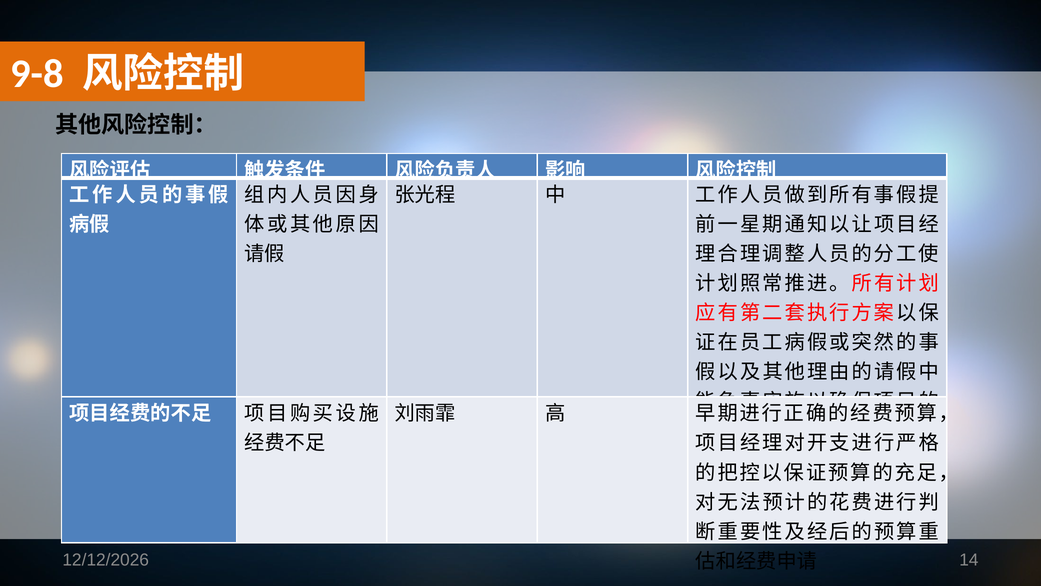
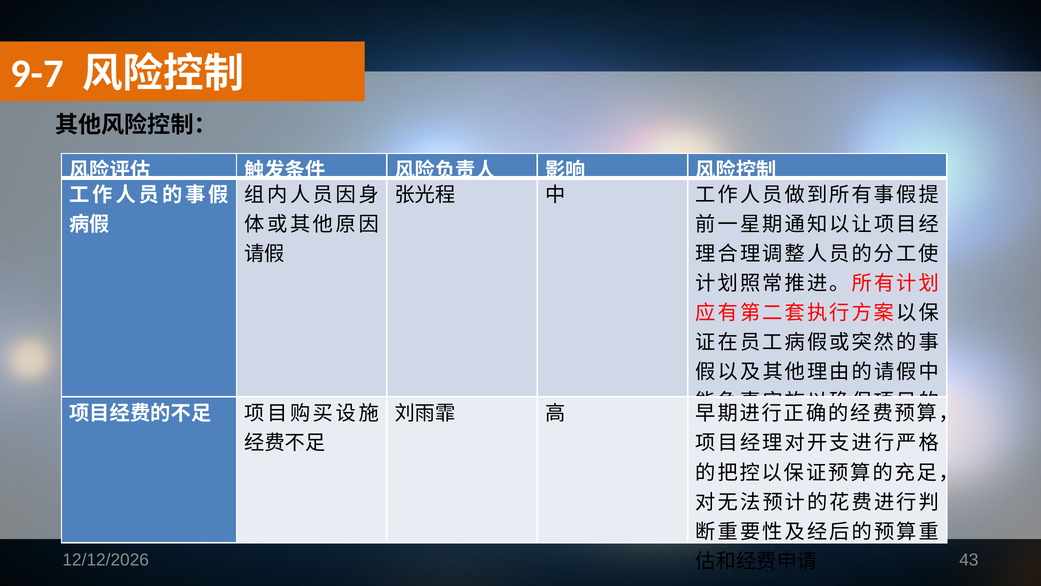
9-8: 9-8 -> 9-7 (37, 74)
14: 14 -> 43 (969, 560)
